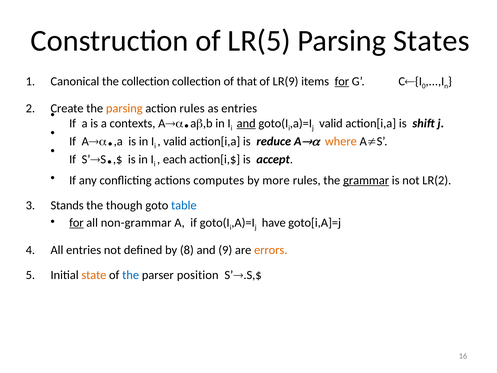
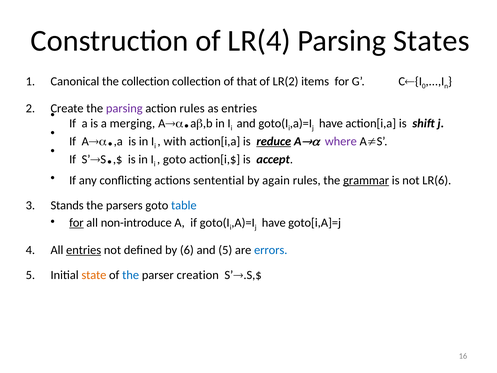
LR(5: LR(5 -> LR(4 (259, 41)
LR(9: LR(9 -> LR(2 (286, 81)
for underline: present -> none (342, 81)
parsing colour: orange -> purple (124, 108)
contexts: contexts -> merging (132, 123)
and underline: present -> none (246, 123)
valid: valid -> have (331, 123)
valid: valid -> with (175, 141)
reduce underline: none -> present (274, 141)
where colour: orange -> purple (341, 141)
each: each -> goto (175, 159)
computes: computes -> sentential (219, 180)
more: more -> again (276, 180)
LR(2: LR(2 -> LR(6 (437, 180)
though: though -> parsers (124, 205)
non-grammar: non-grammar -> non-introduce (136, 223)
entries underline: none -> present (84, 250)
8: 8 -> 6 (187, 250)
and 9: 9 -> 5 (225, 250)
errors colour: orange -> blue (271, 250)
position: position -> creation (198, 275)
